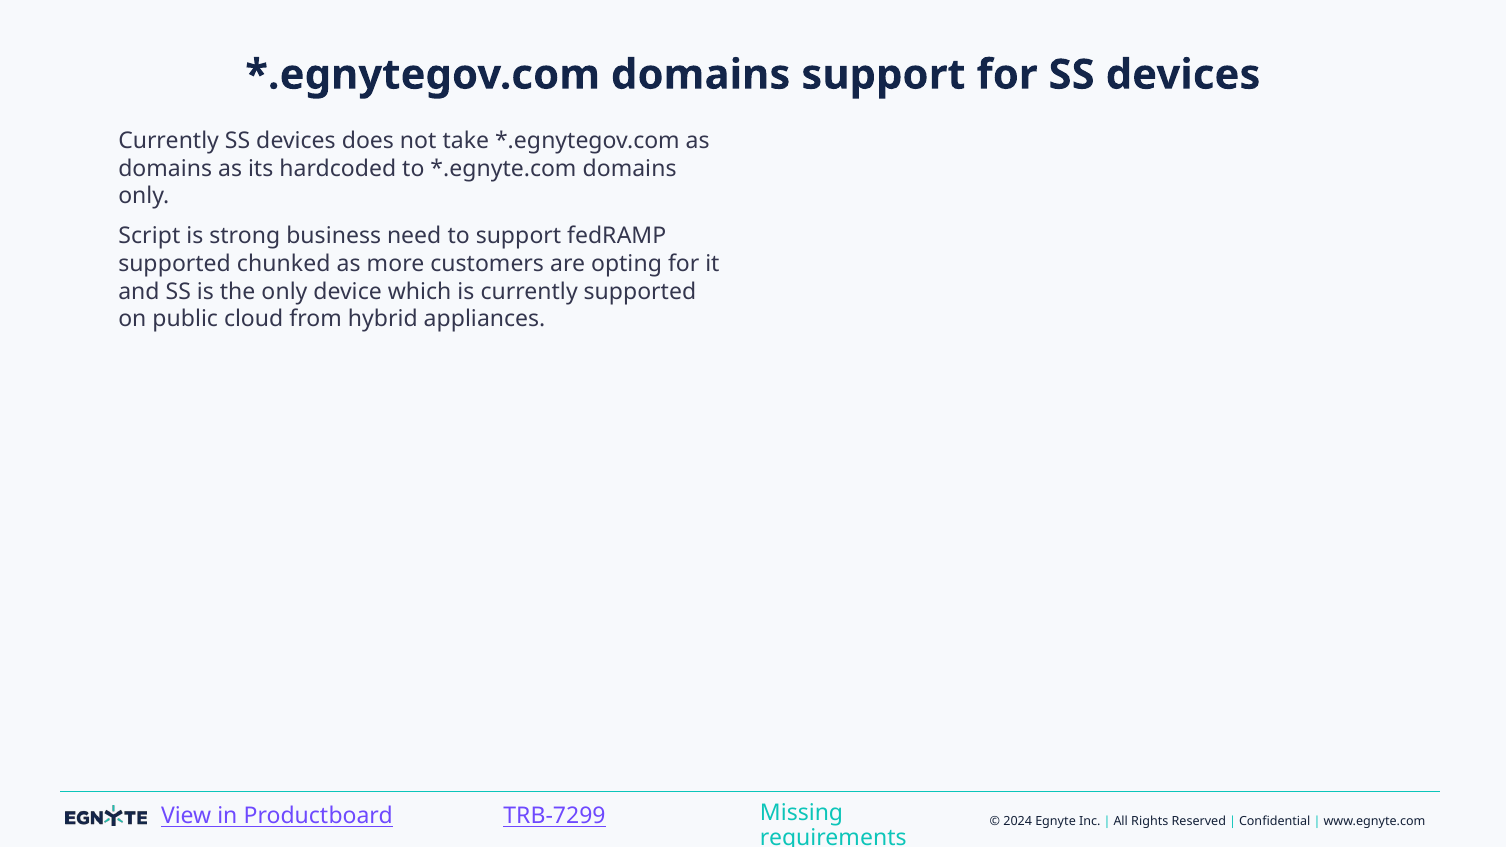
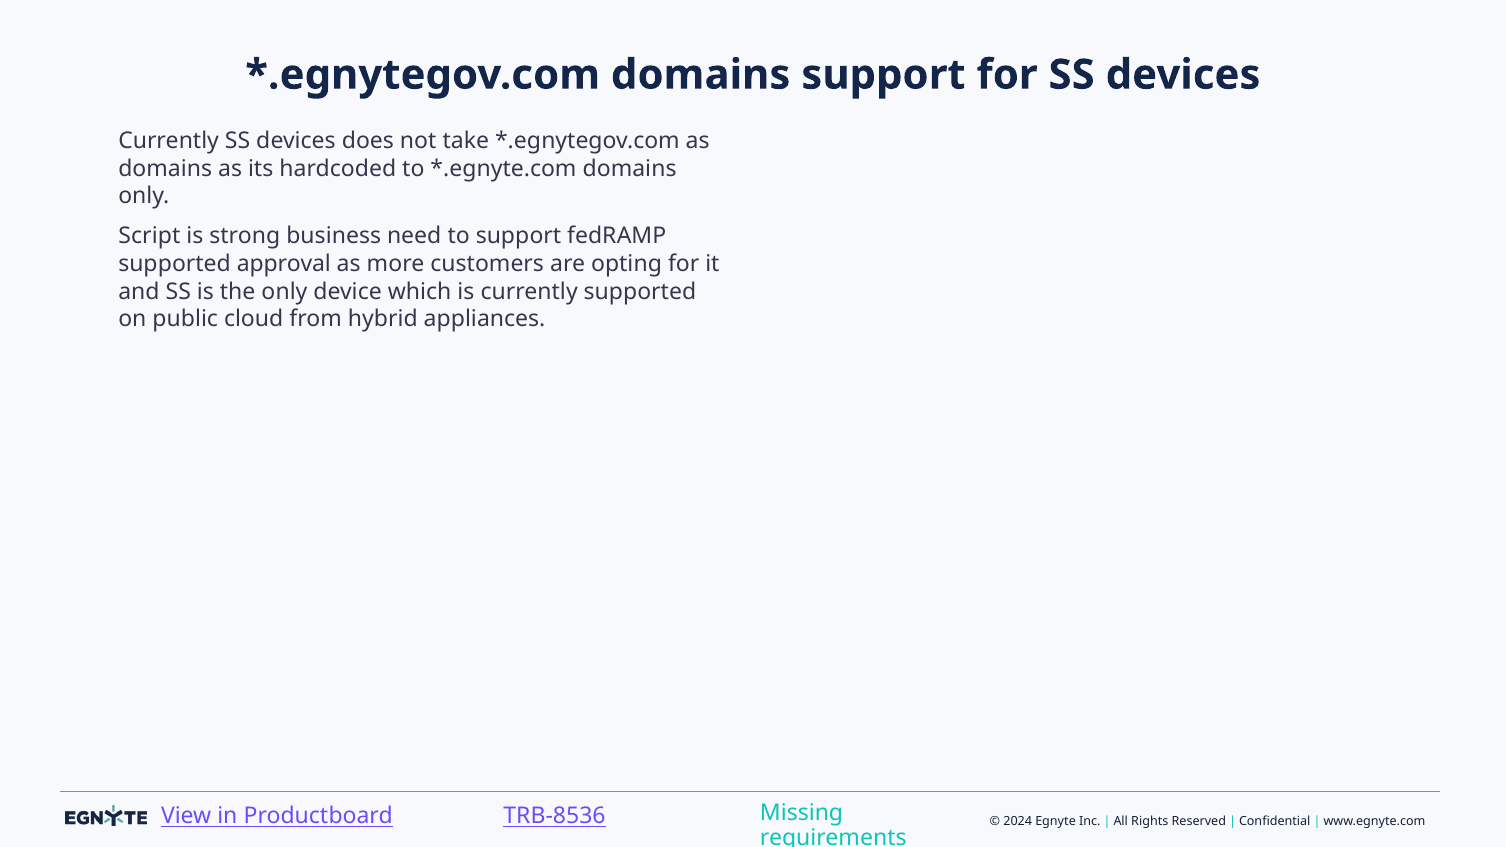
chunked: chunked -> approval (284, 264)
TRB-7299: TRB-7299 -> TRB-8536 (555, 816)
